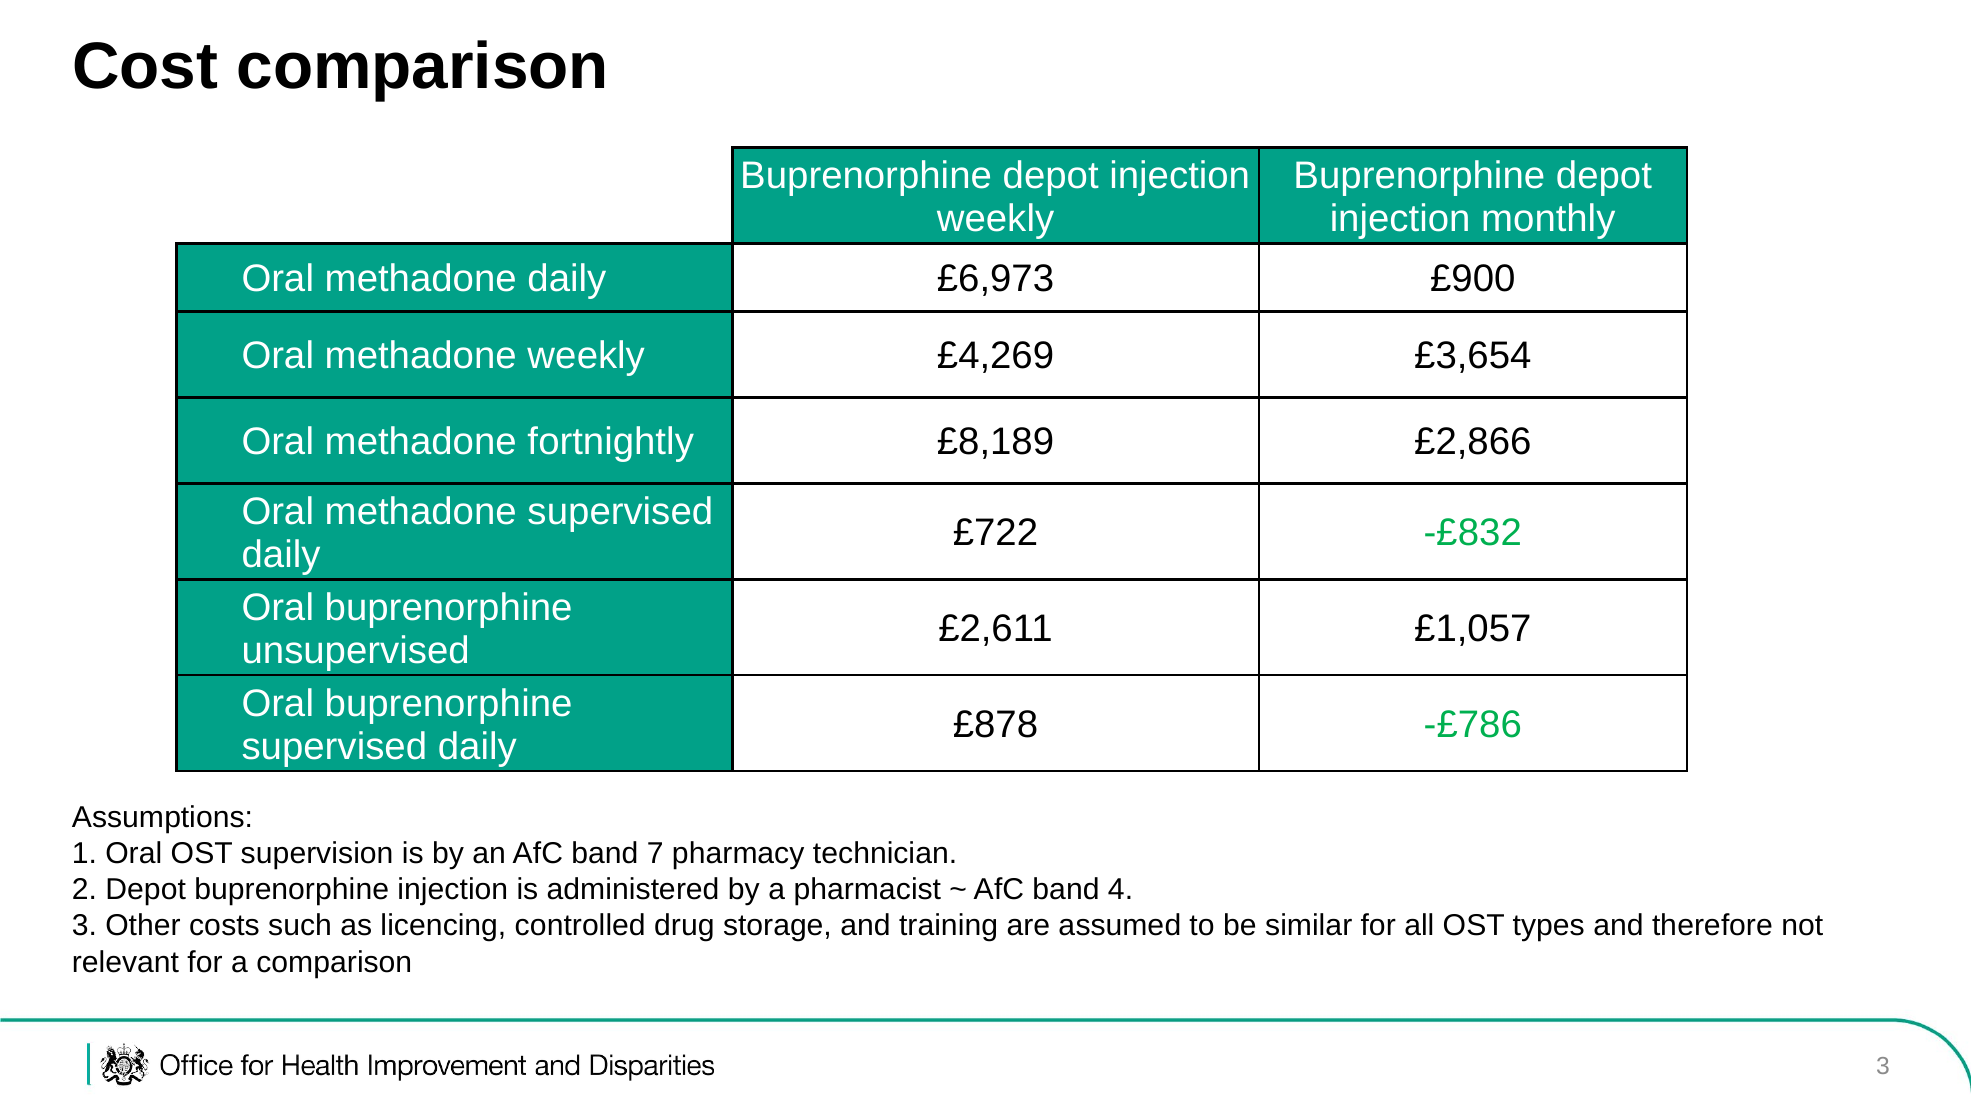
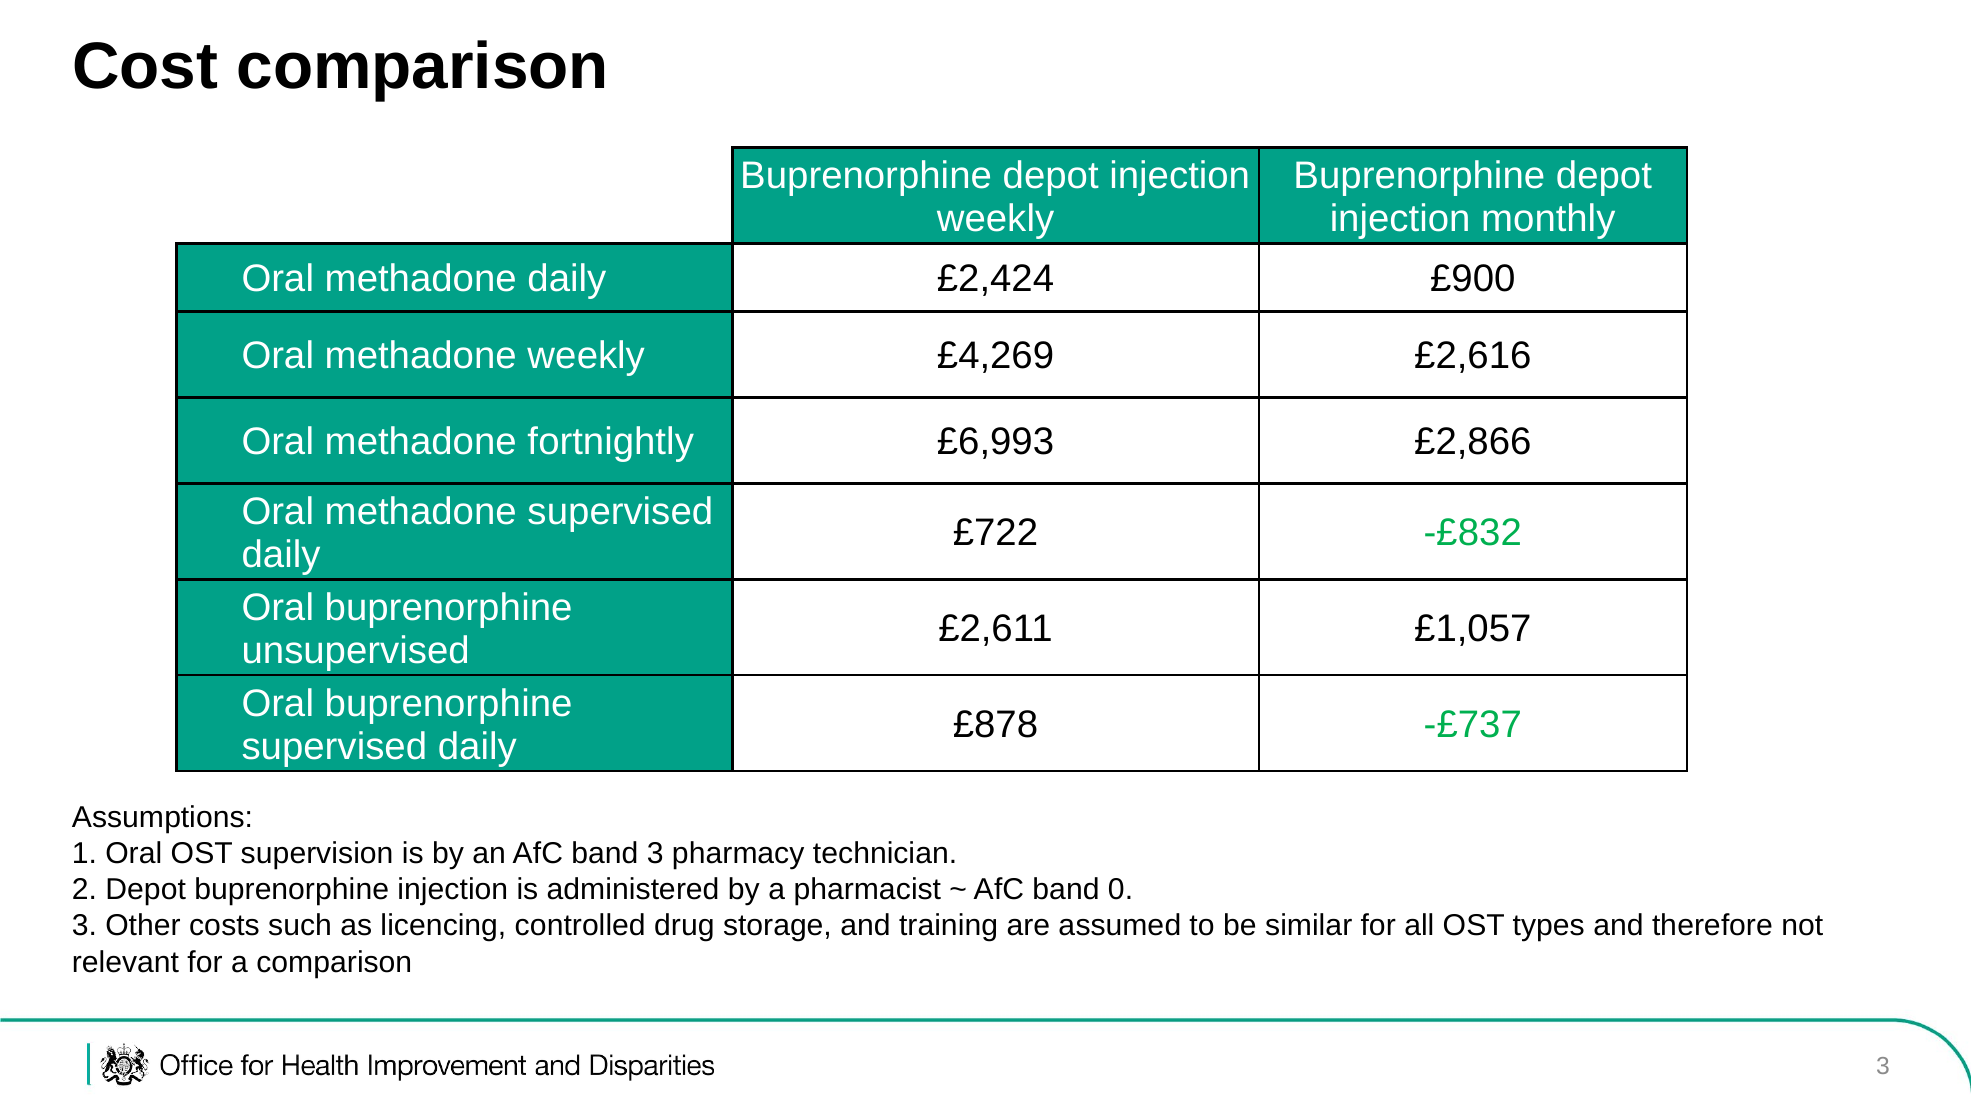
£6,973: £6,973 -> £2,424 (996, 279)
£3,654: £3,654 -> £2,616 (1473, 356)
£8,189: £8,189 -> £6,993 (996, 442)
-£786: -£786 -> -£737 (1473, 725)
band 7: 7 -> 3 (655, 854)
4: 4 -> 0 (1121, 890)
